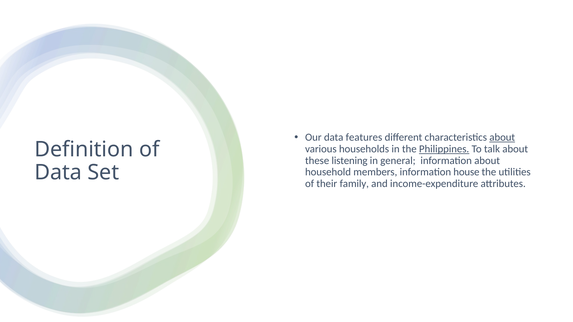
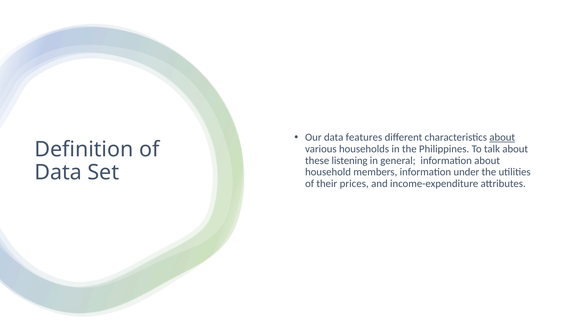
Philippines underline: present -> none (444, 149)
house: house -> under (466, 172)
family: family -> prices (354, 184)
